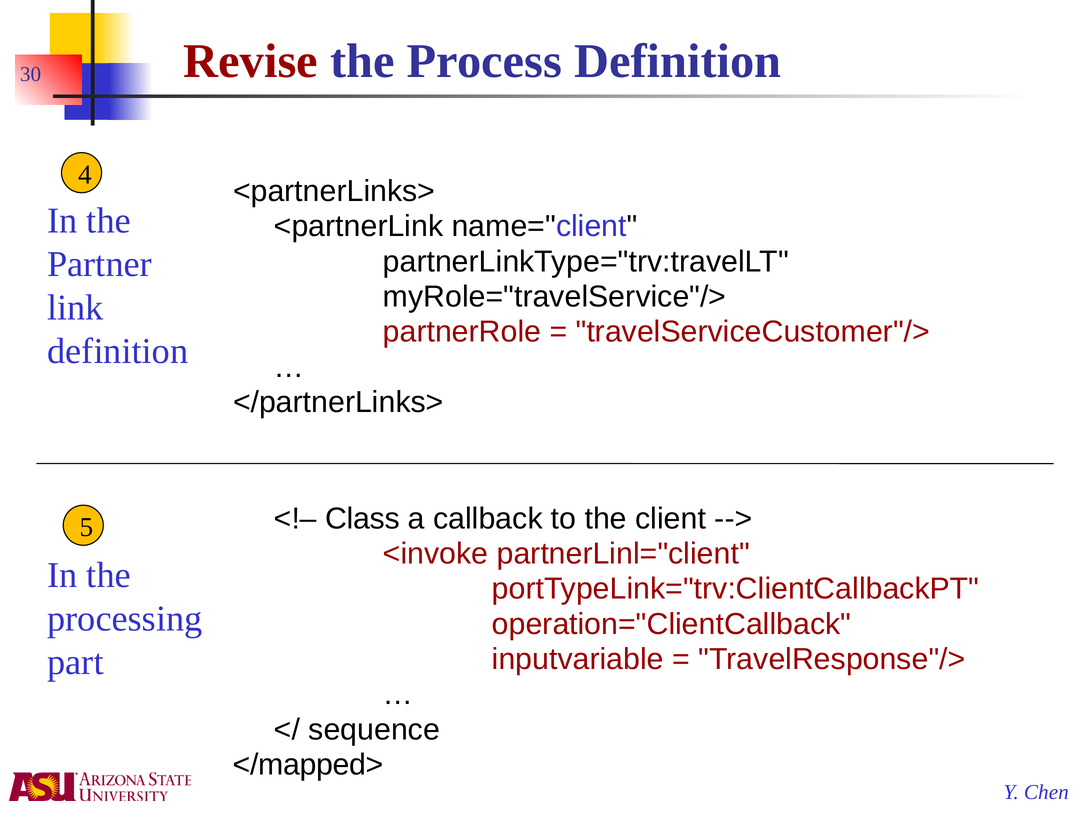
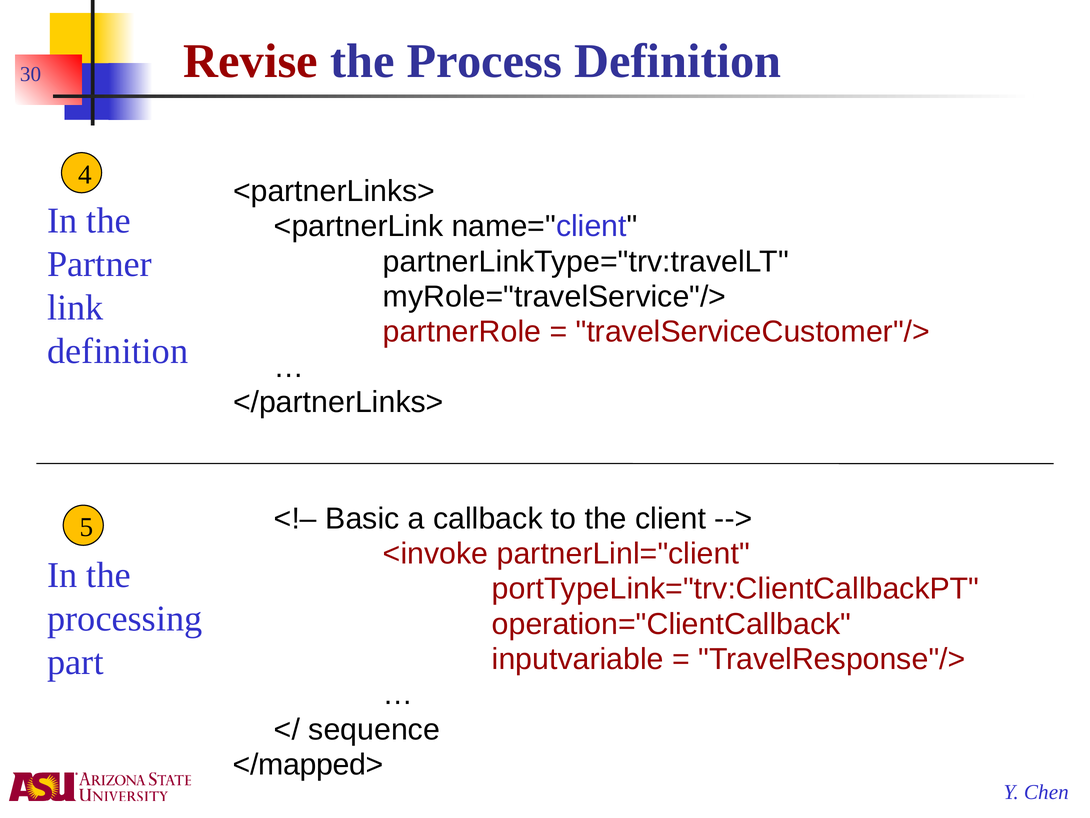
Class: Class -> Basic (362, 518)
